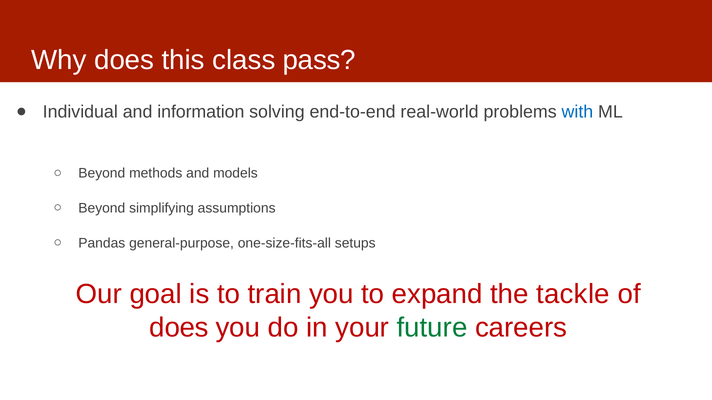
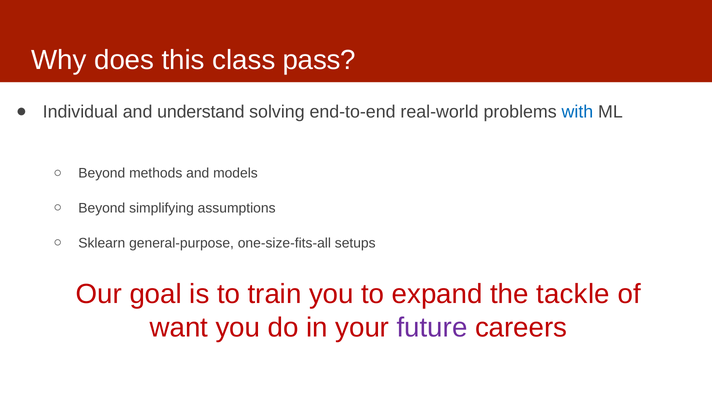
information: information -> understand (201, 112)
Pandas: Pandas -> Sklearn (102, 243)
does: does -> want (179, 328)
future colour: green -> purple (432, 328)
